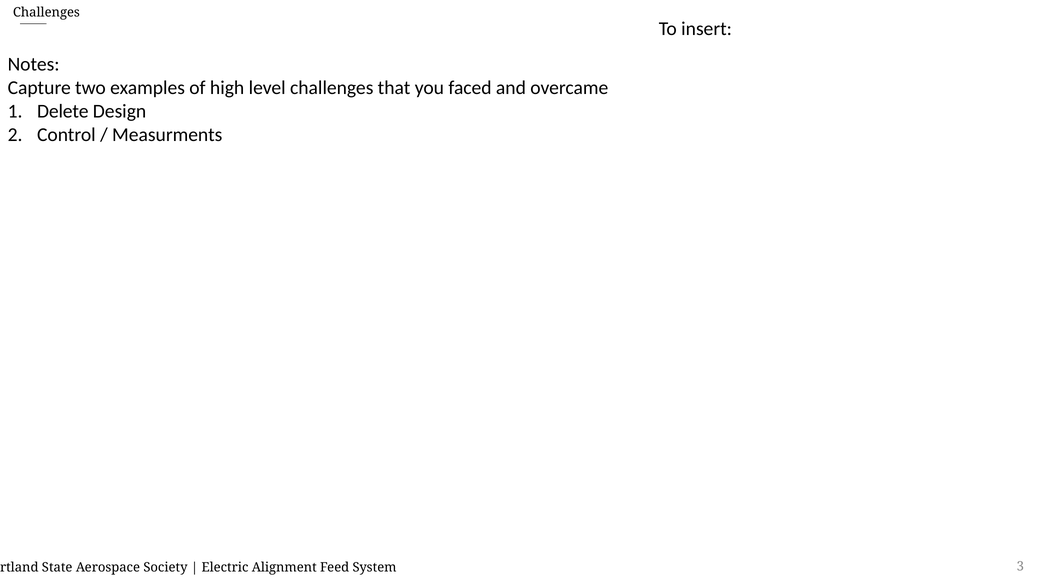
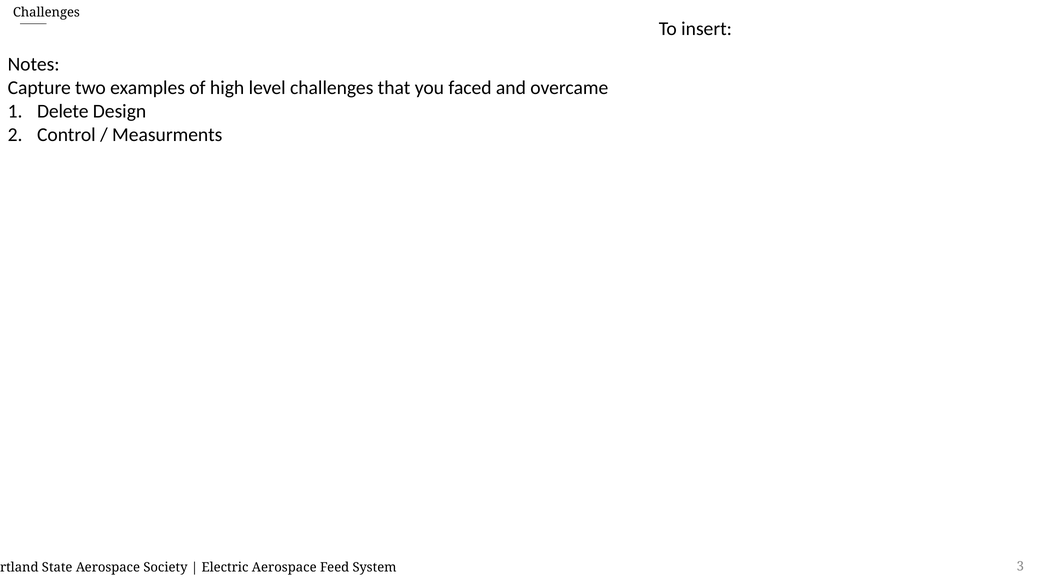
Electric Alignment: Alignment -> Aerospace (284, 568)
